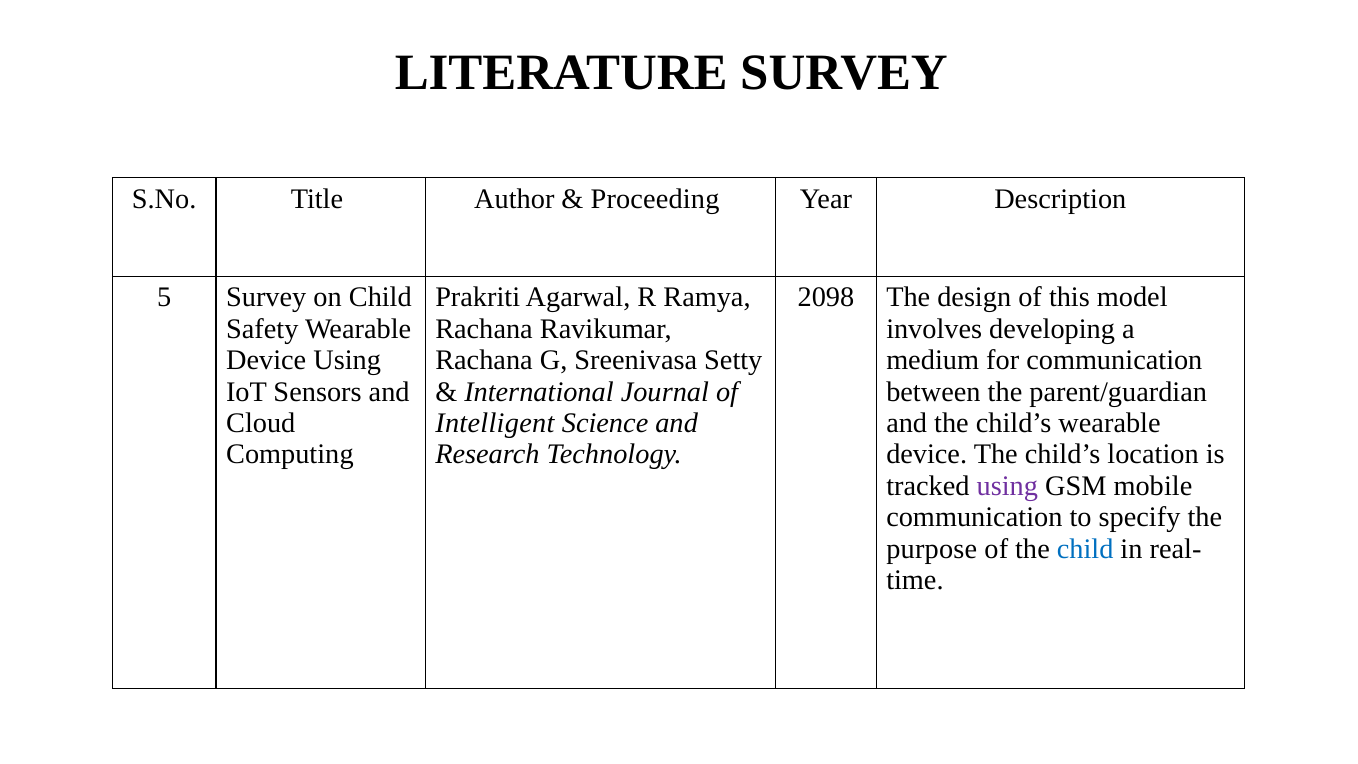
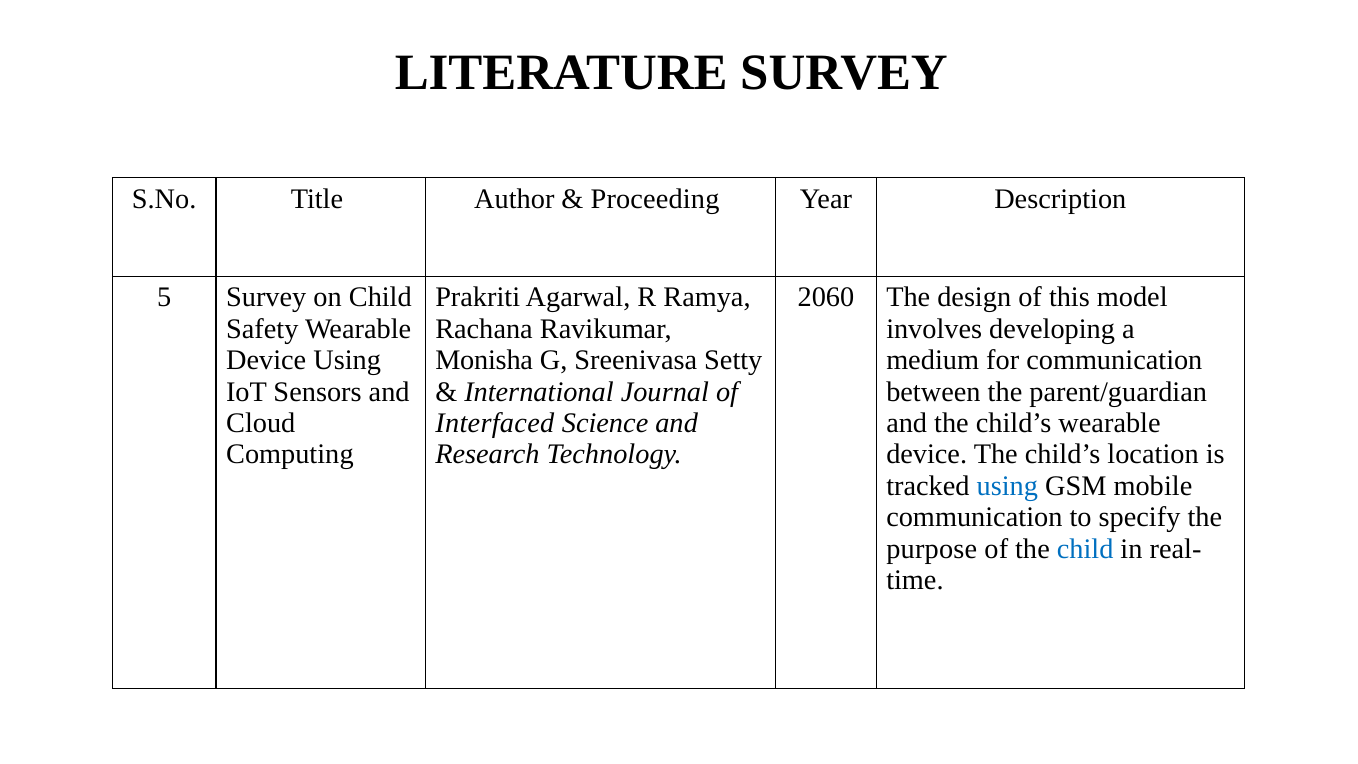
2098: 2098 -> 2060 (826, 298)
Rachana: Rachana -> Monisha (484, 360)
Intelligent: Intelligent -> Interfaced (495, 423)
using colour: purple -> blue (1007, 486)
